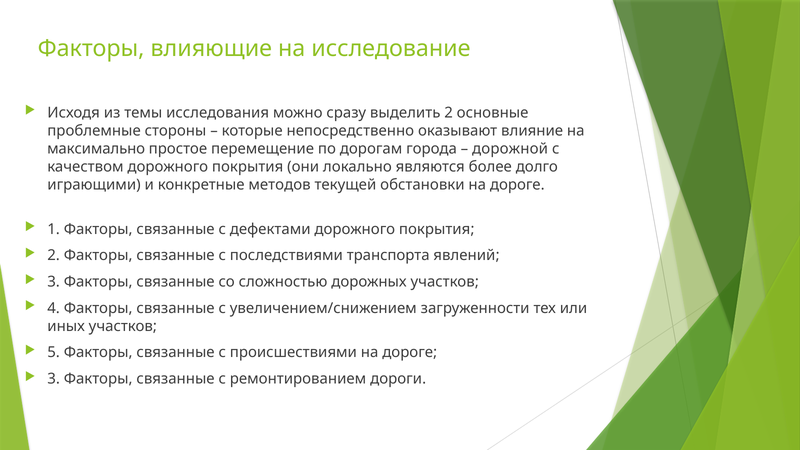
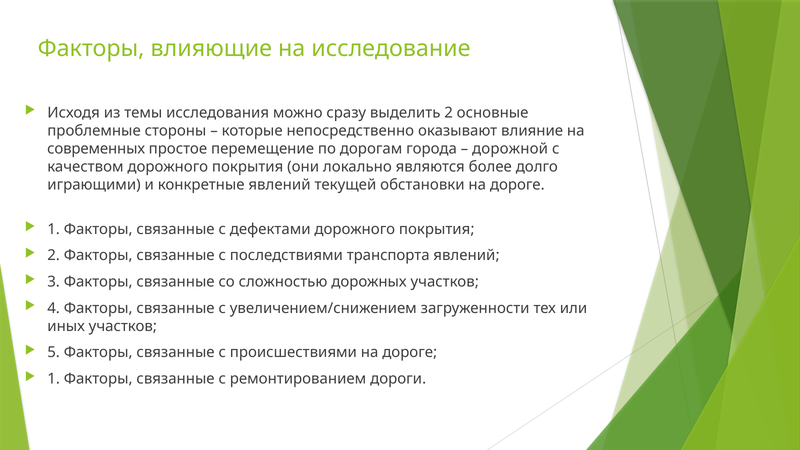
максимально: максимально -> современных (96, 149)
конкретные методов: методов -> явлений (280, 185)
3: 3 -> 1 (54, 379)
